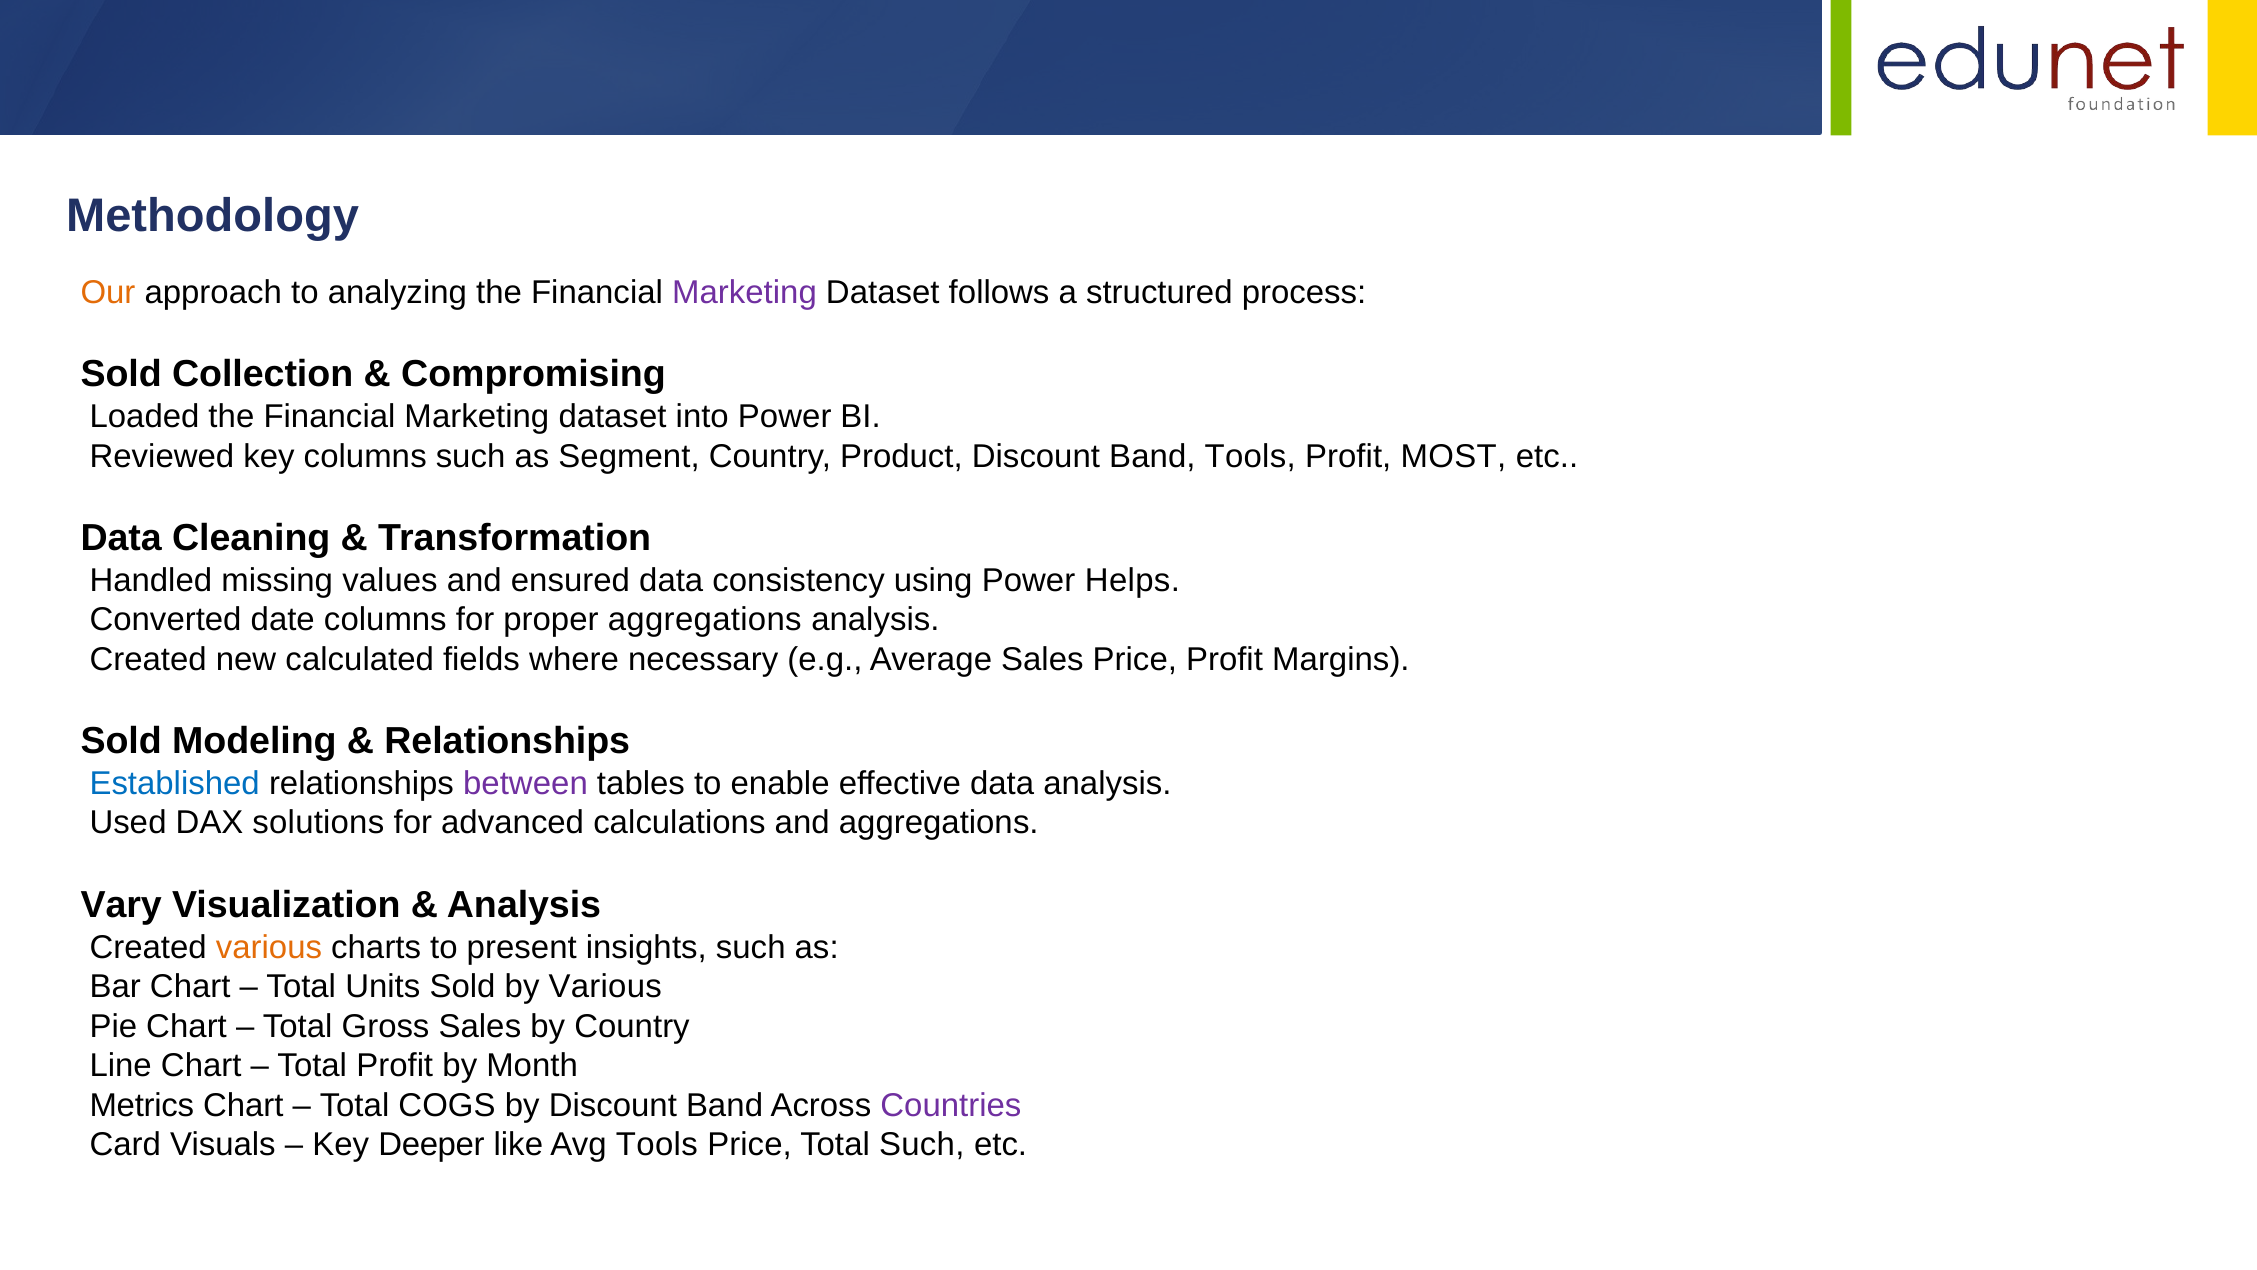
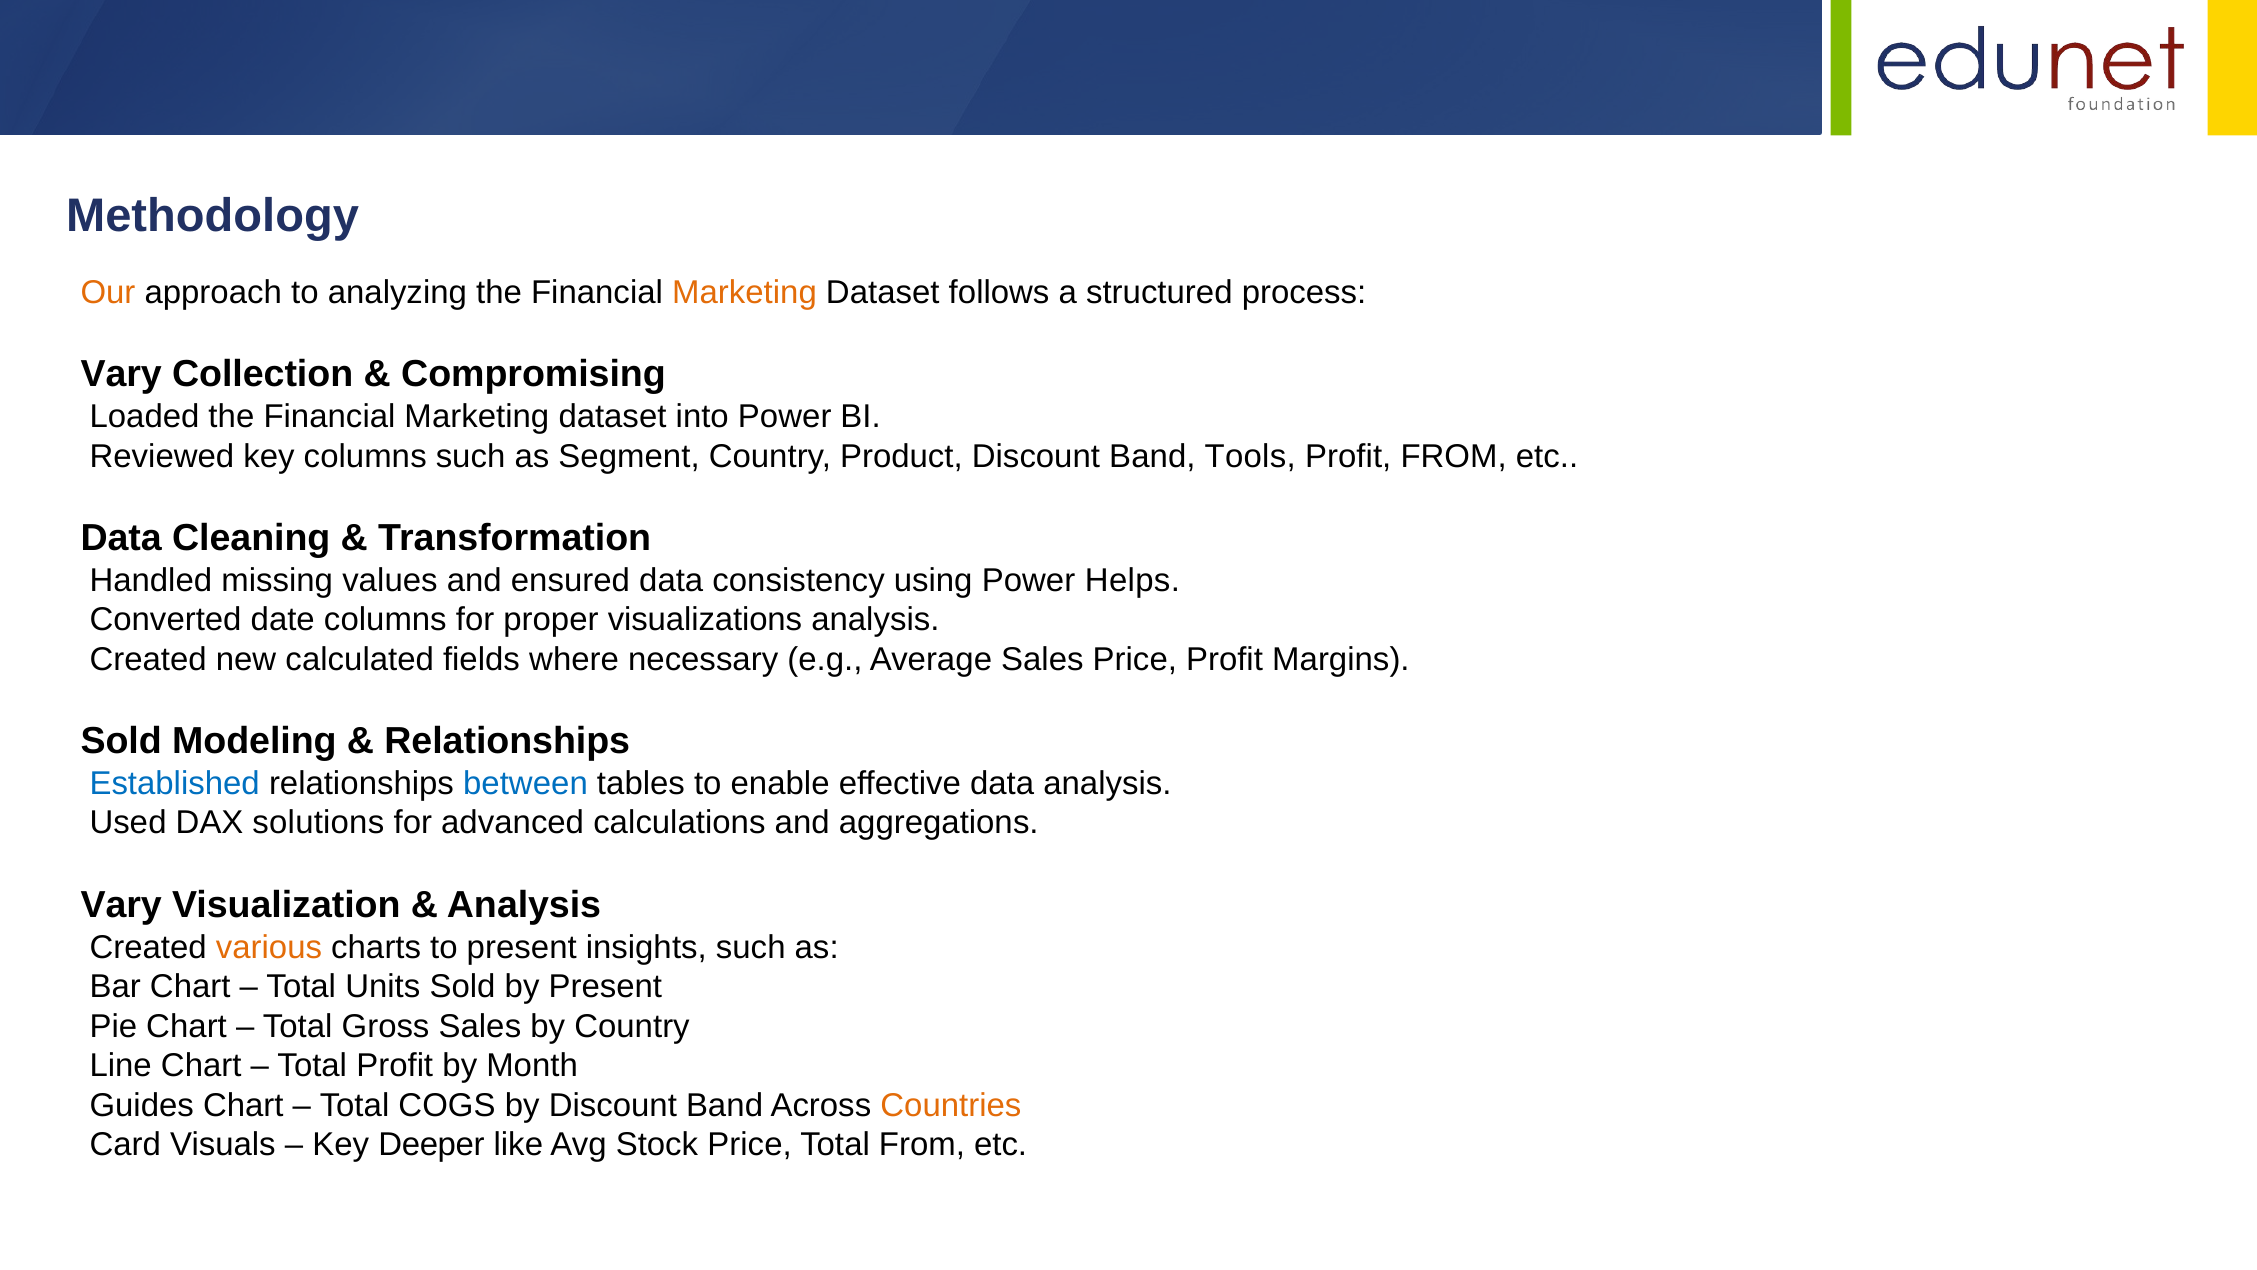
Marketing colour: purple -> orange (744, 292)
Sold: Sold -> Vary (121, 374)
Profit MOST: MOST -> FROM (1454, 456)
proper aggregations: aggregations -> visualizations (705, 620)
between colour: purple -> blue (525, 783)
by Various: Various -> Present (605, 987)
Metrics: Metrics -> Guides (142, 1105)
Countries colour: purple -> orange (951, 1105)
Avg Tools: Tools -> Stock (657, 1145)
Total Such: Such -> From (922, 1145)
